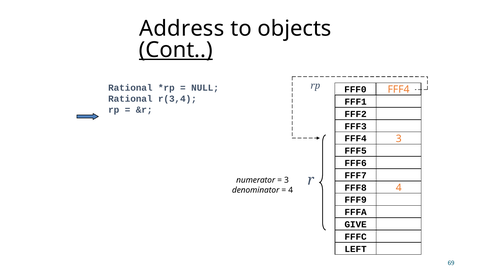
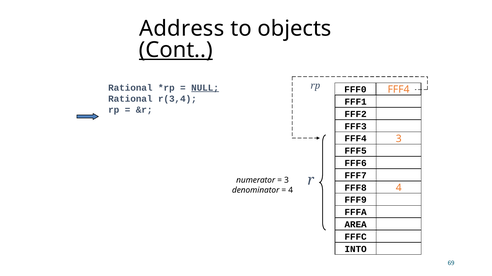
NULL underline: none -> present (205, 88)
GIVE: GIVE -> AREA (356, 225)
LEFT: LEFT -> INTO (356, 250)
